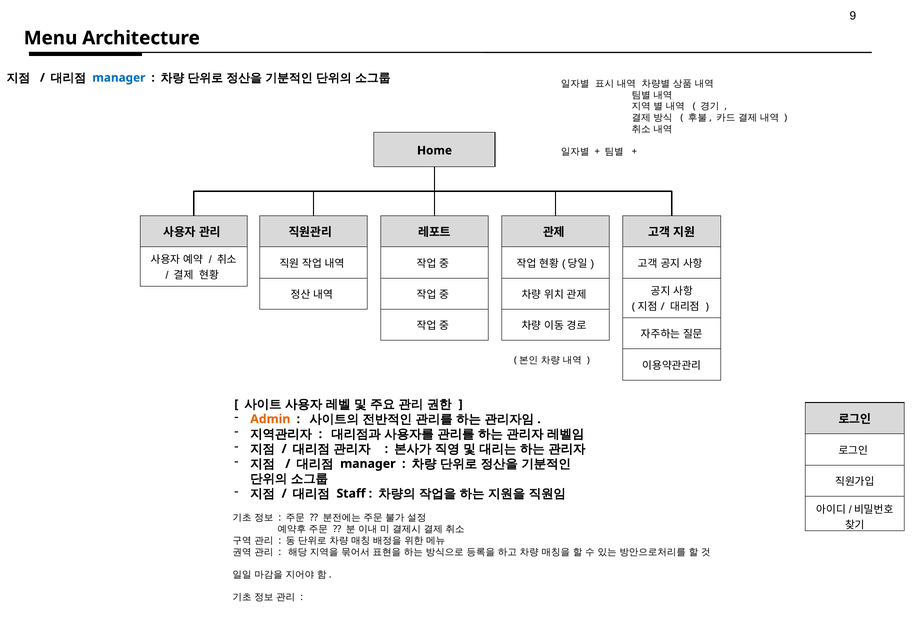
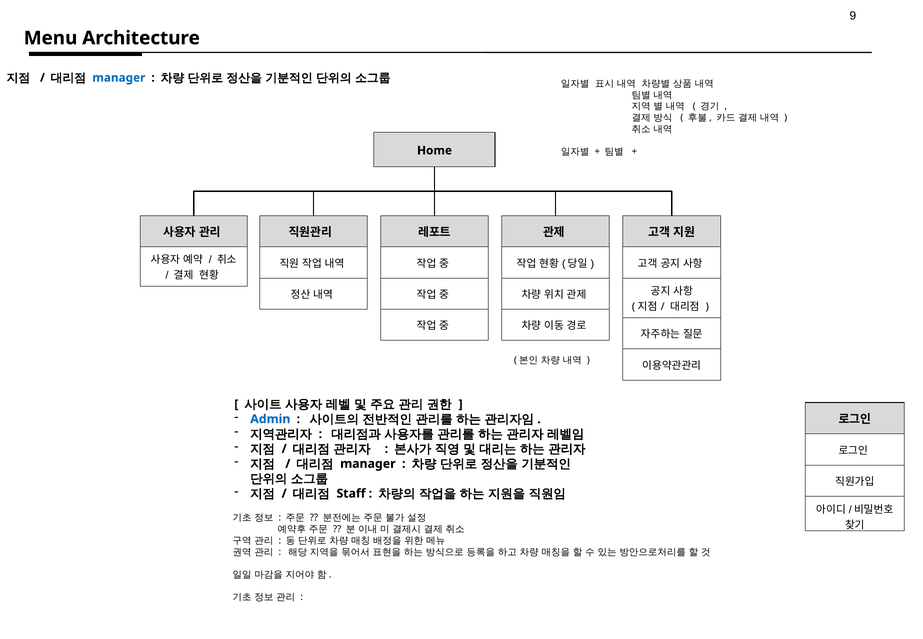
Admin colour: orange -> blue (270, 419)
